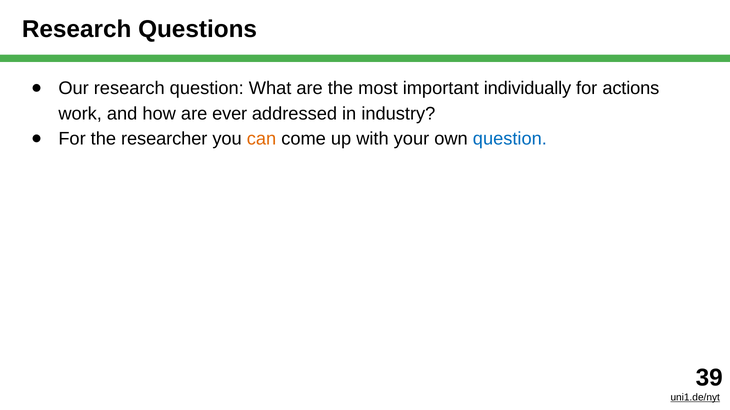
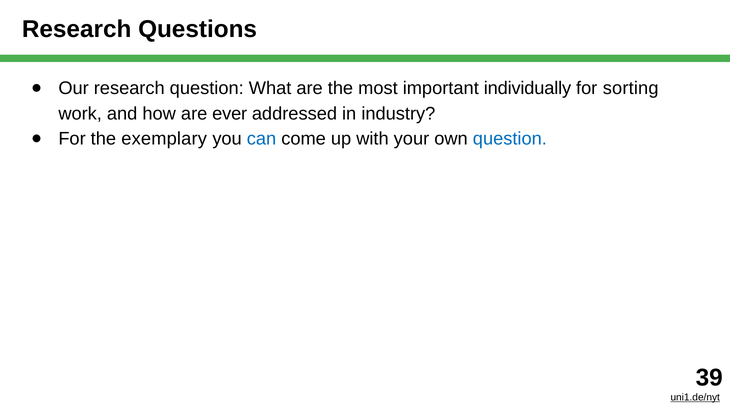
actions: actions -> sorting (631, 89)
researcher: researcher -> exemplary (164, 139)
can colour: orange -> blue (262, 139)
